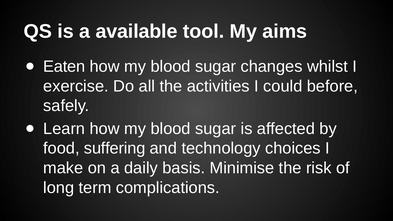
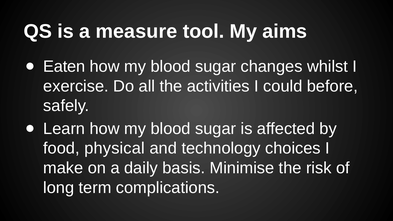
available: available -> measure (136, 31)
suffering: suffering -> physical (115, 148)
